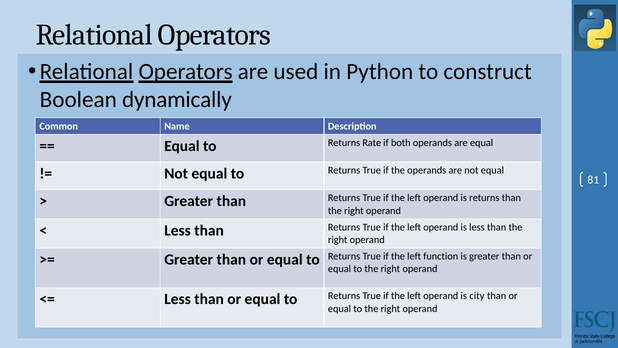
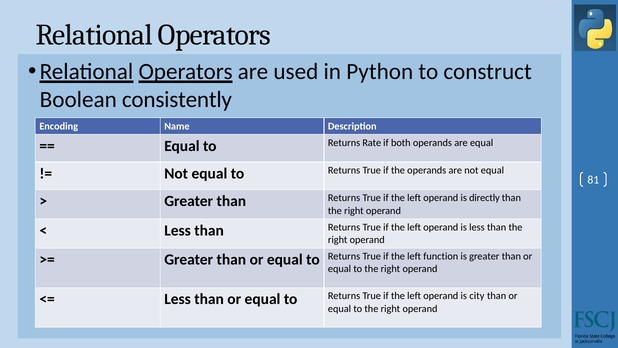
dynamically: dynamically -> consistently (177, 100)
Common: Common -> Encoding (59, 126)
is returns: returns -> directly (484, 198)
